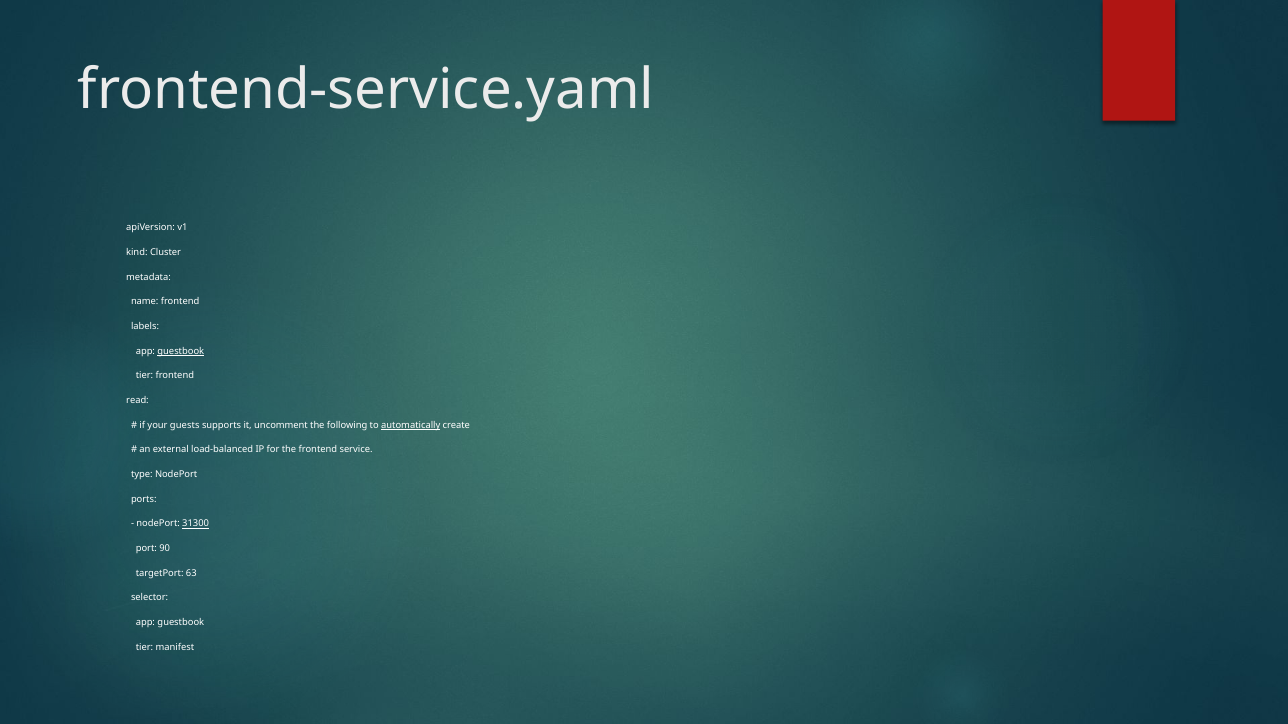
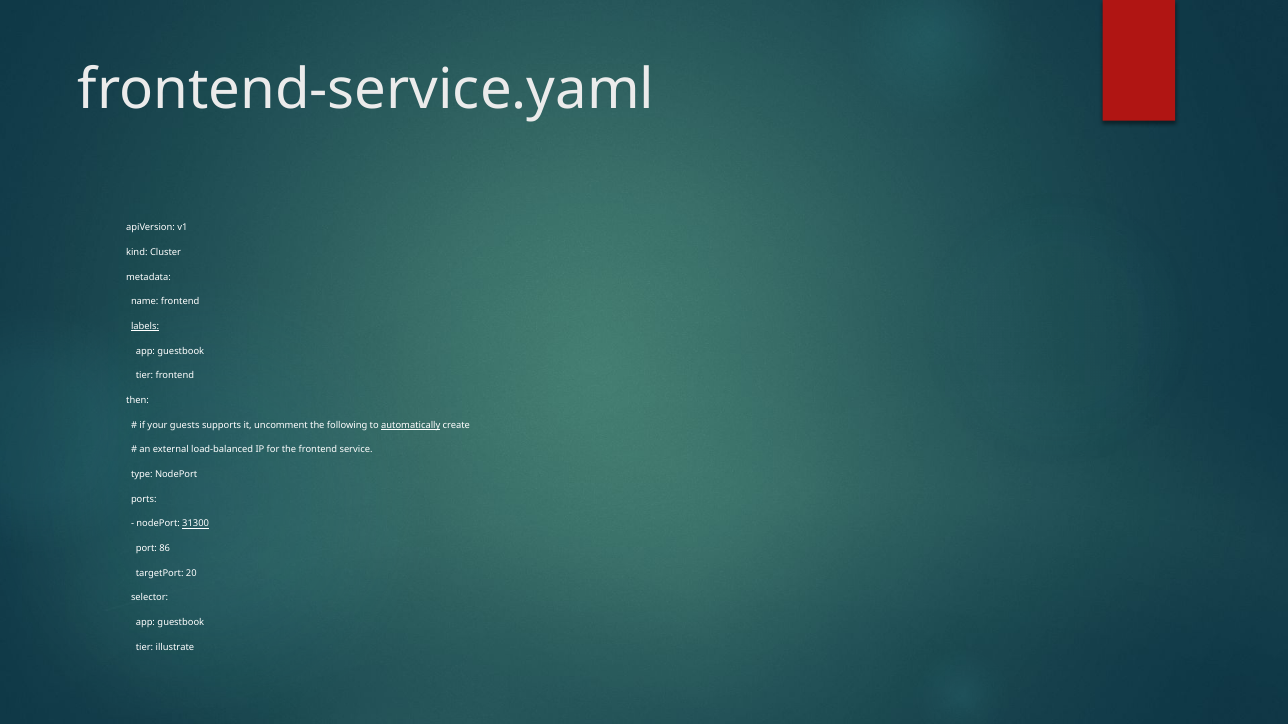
labels underline: none -> present (145, 327)
guestbook underline: present -> none (181, 351)
read: read -> then (137, 401)
90: 90 -> 86 (165, 549)
63: 63 -> 20 (191, 574)
manifest: manifest -> illustrate (175, 648)
